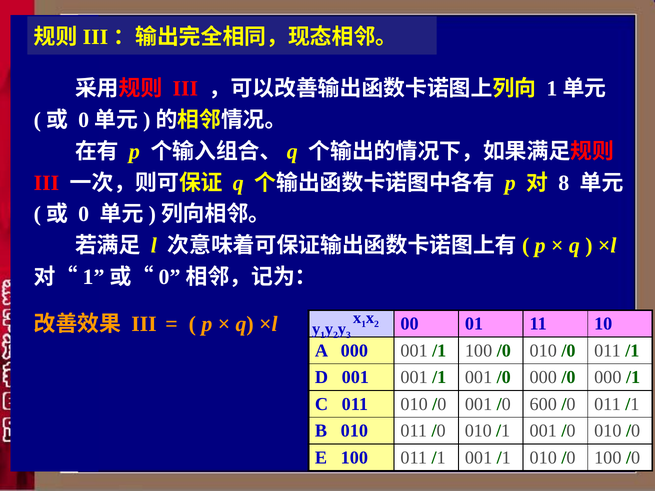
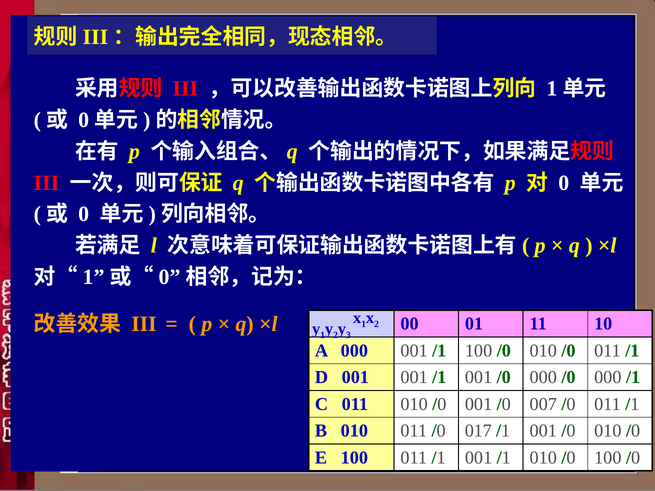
8: 8 -> 0 (564, 183)
600: 600 -> 007 (543, 404)
011 /0 010: 010 -> 017 (478, 431)
